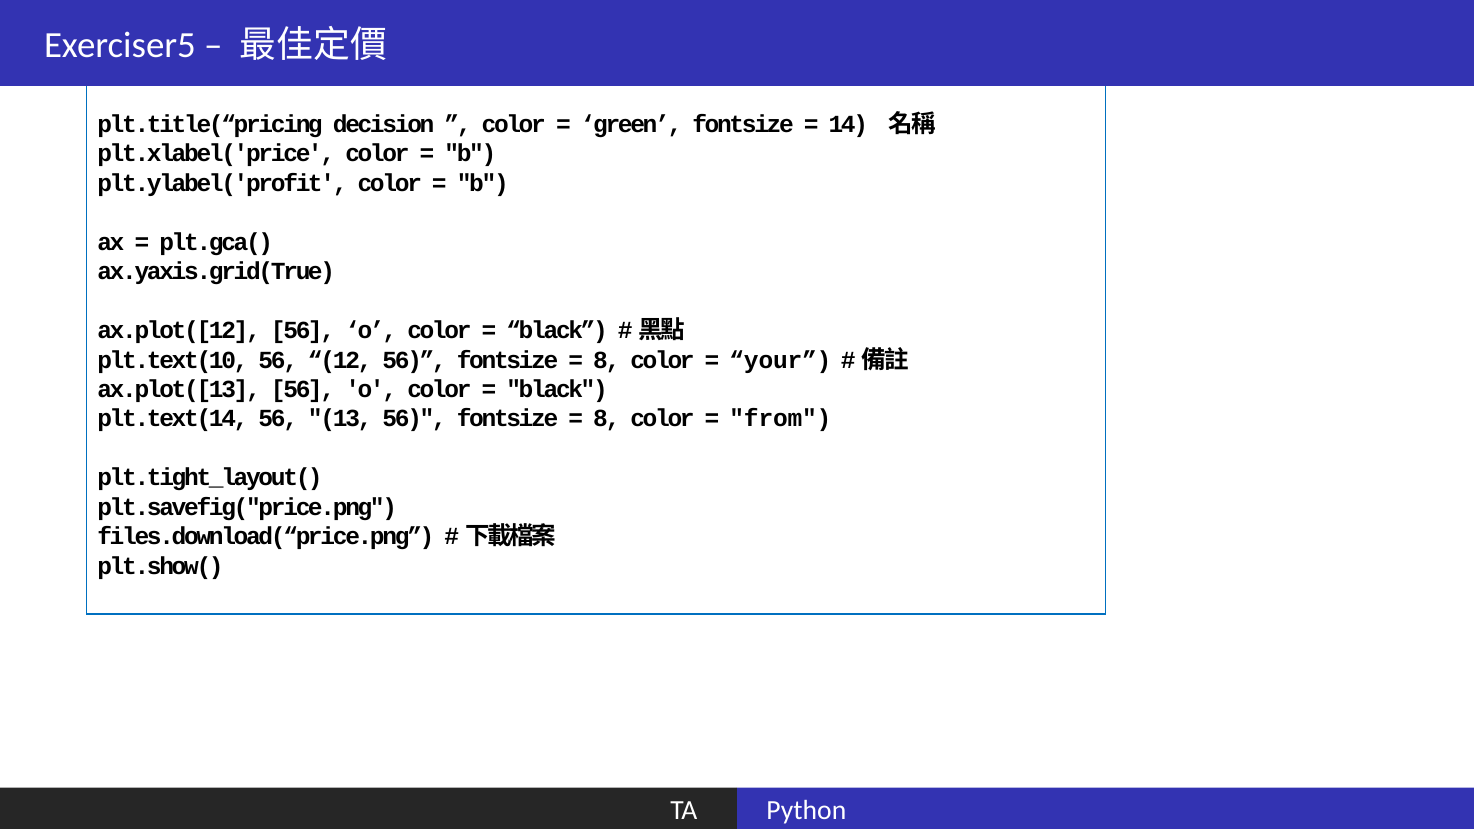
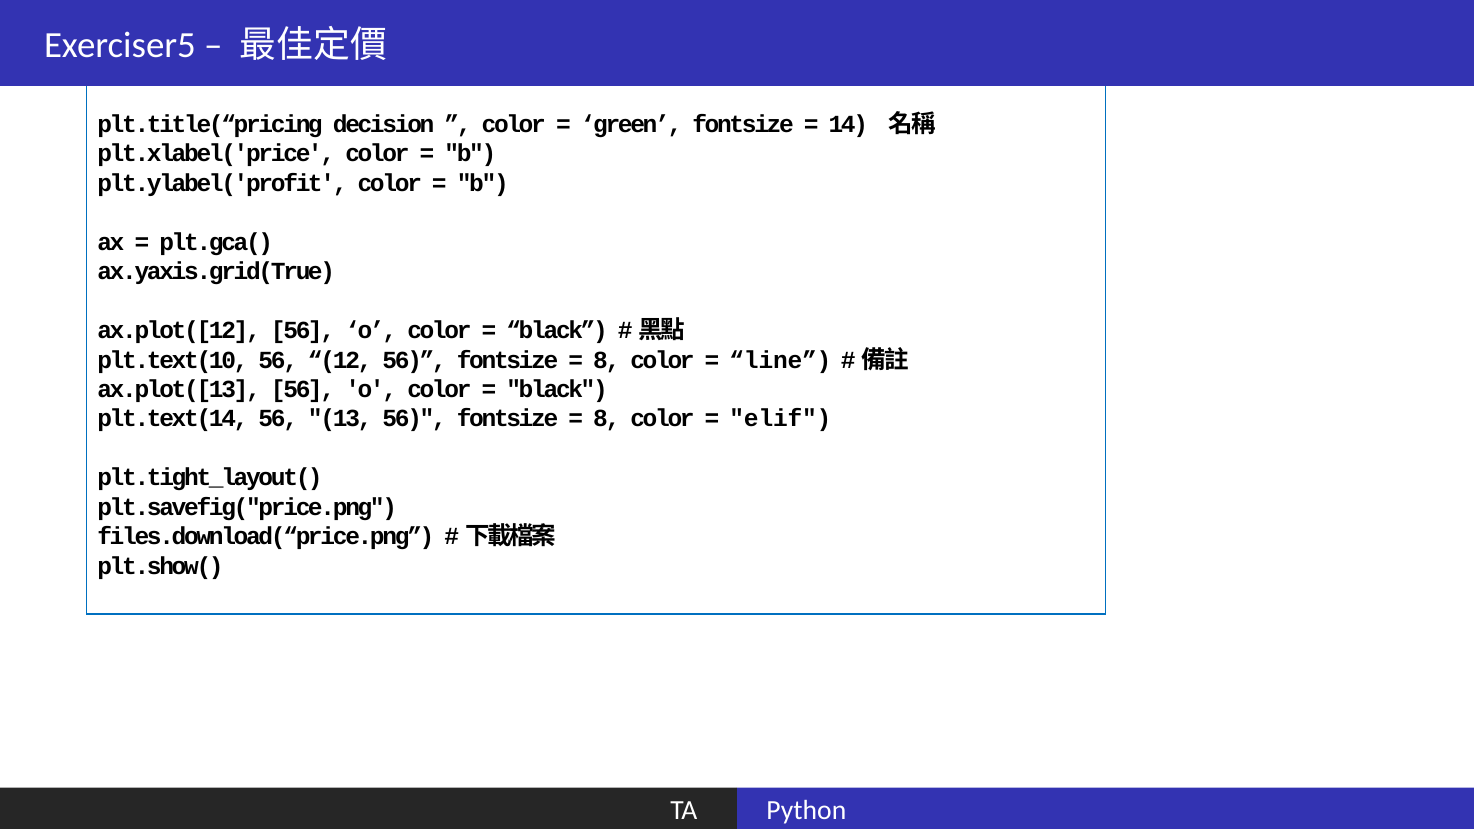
your: your -> line (780, 360)
from: from -> elif (780, 419)
